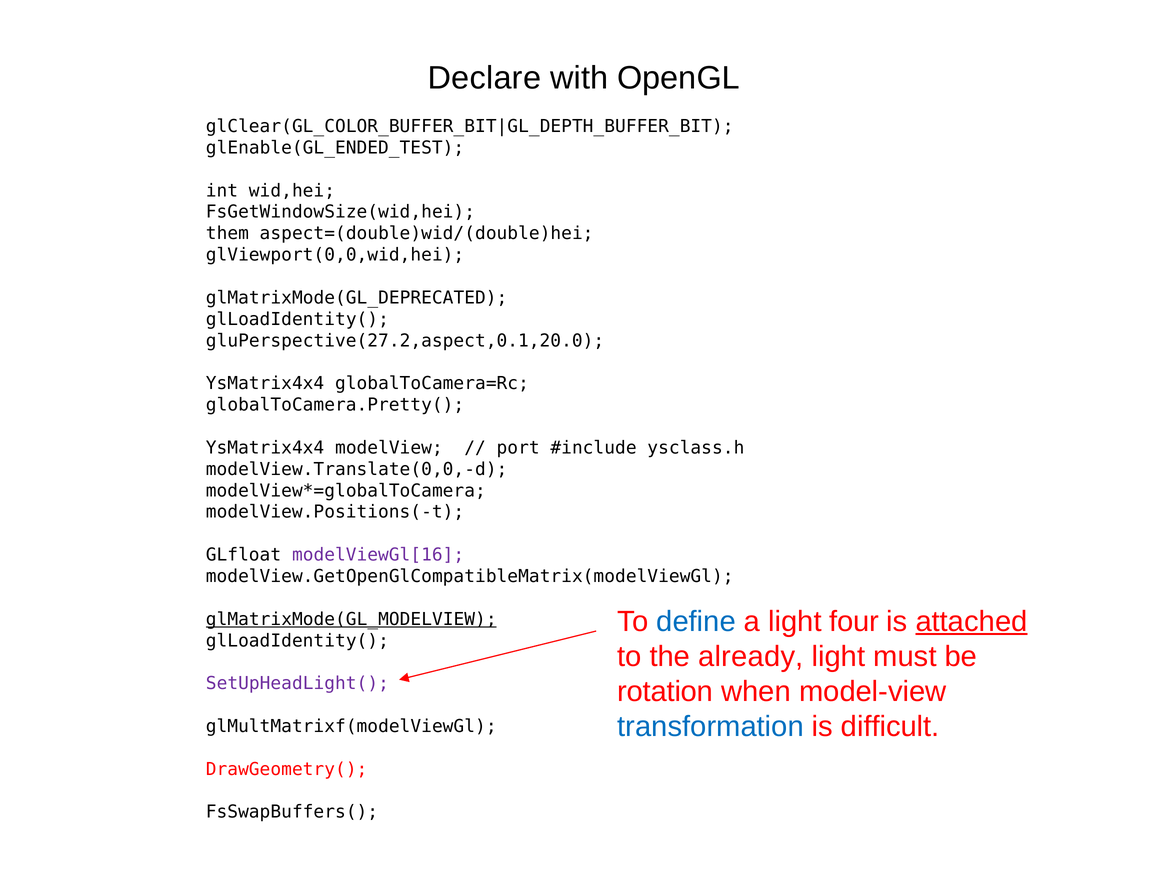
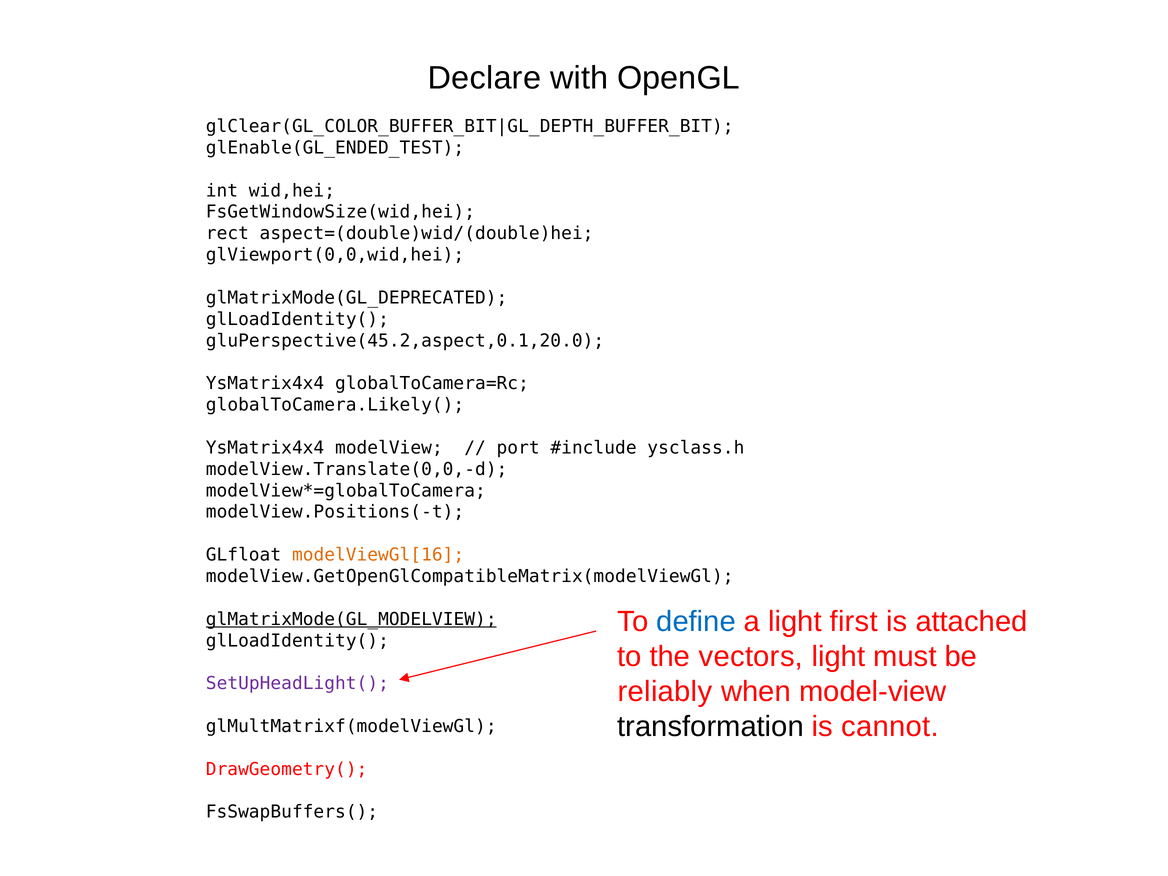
them: them -> rect (227, 234)
gluPerspective(27.2,aspect,0.1,20.0: gluPerspective(27.2,aspect,0.1,20.0 -> gluPerspective(45.2,aspect,0.1,20.0 (405, 341)
globalToCamera.Pretty(: globalToCamera.Pretty( -> globalToCamera.Likely( (335, 405)
modelViewGl[16 colour: purple -> orange (378, 555)
four: four -> first (854, 621)
attached underline: present -> none (972, 621)
already: already -> vectors (751, 656)
rotation: rotation -> reliably (665, 692)
transformation colour: blue -> black (711, 727)
difficult: difficult -> cannot (890, 727)
